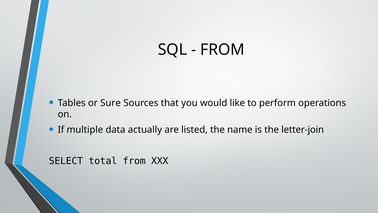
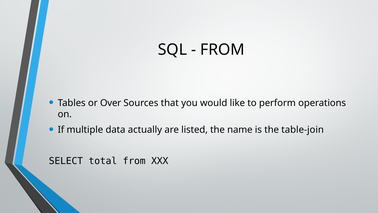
Sure: Sure -> Over (111, 103)
letter-join: letter-join -> table-join (303, 130)
